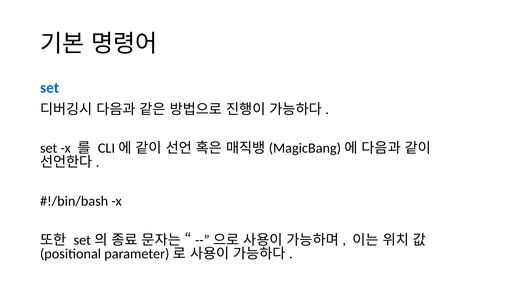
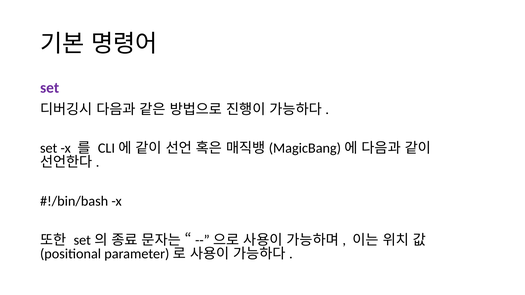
set colour: blue -> purple (50, 88)
